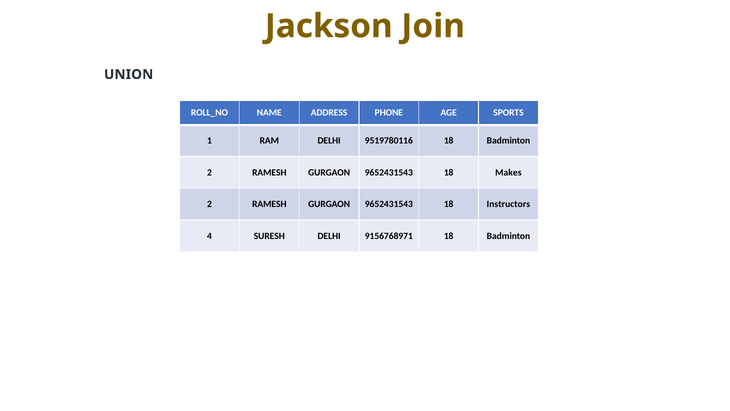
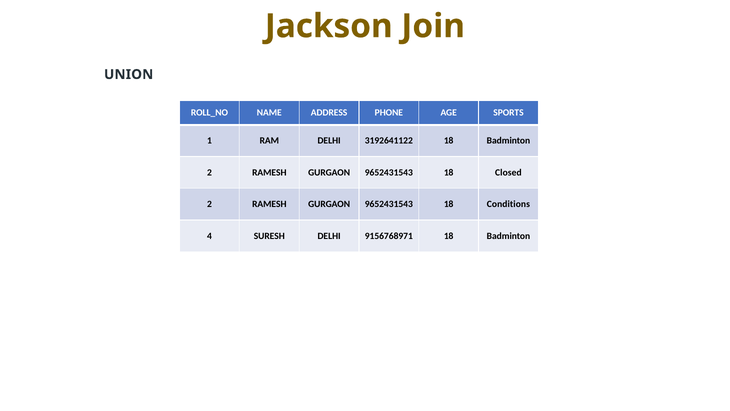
9519780116: 9519780116 -> 3192641122 (389, 141)
Makes: Makes -> Closed (508, 172)
Instructors: Instructors -> Conditions (508, 204)
